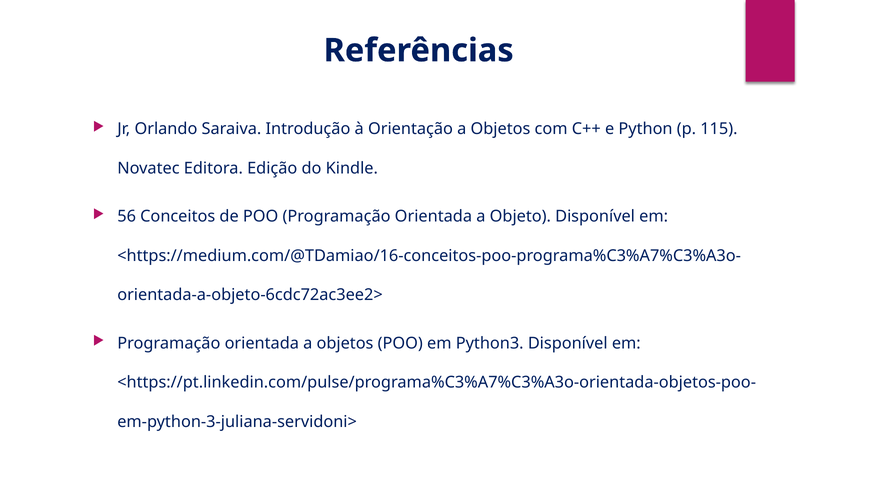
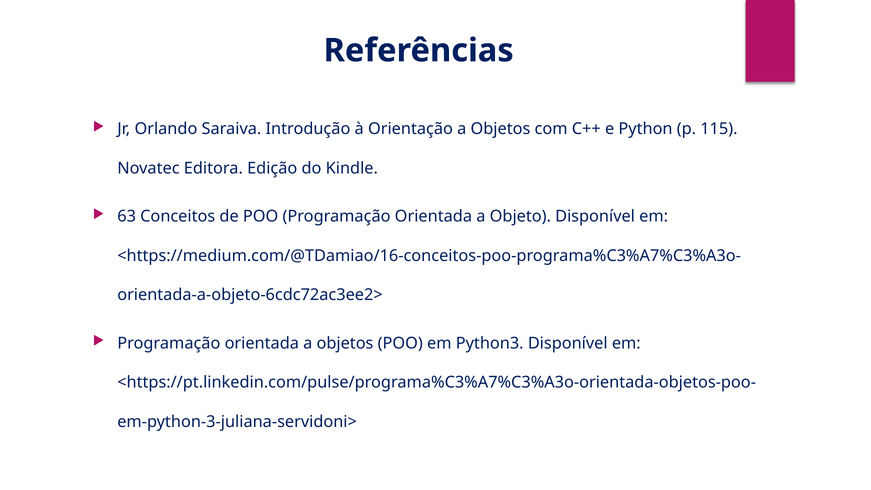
56: 56 -> 63 (127, 217)
